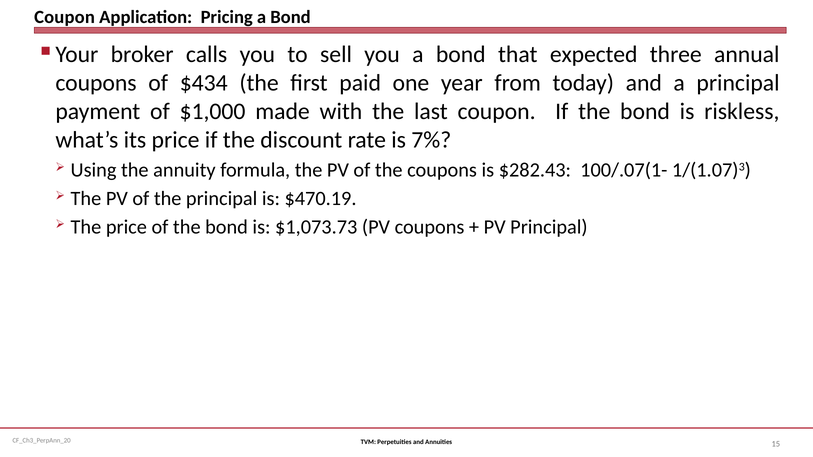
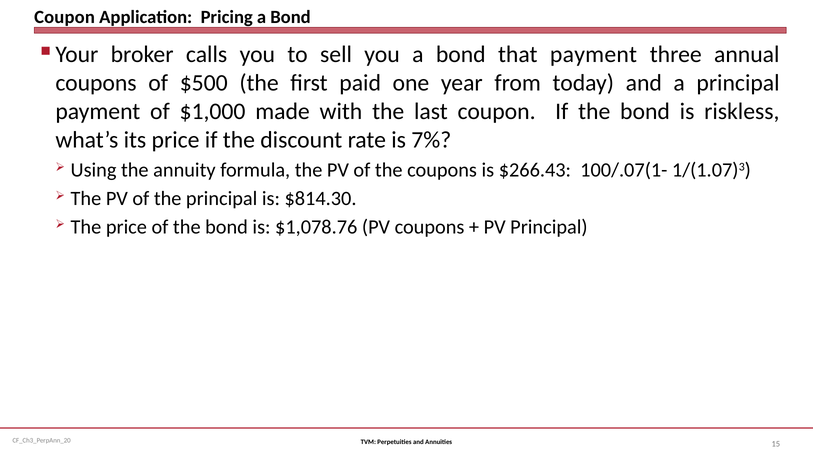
that expected: expected -> payment (594, 54)
$434: $434 -> $500 (204, 83)
$282.43: $282.43 -> $266.43 (535, 170)
$470.19: $470.19 -> $814.30 (321, 199)
$1,073.73: $1,073.73 -> $1,078.76 (316, 227)
